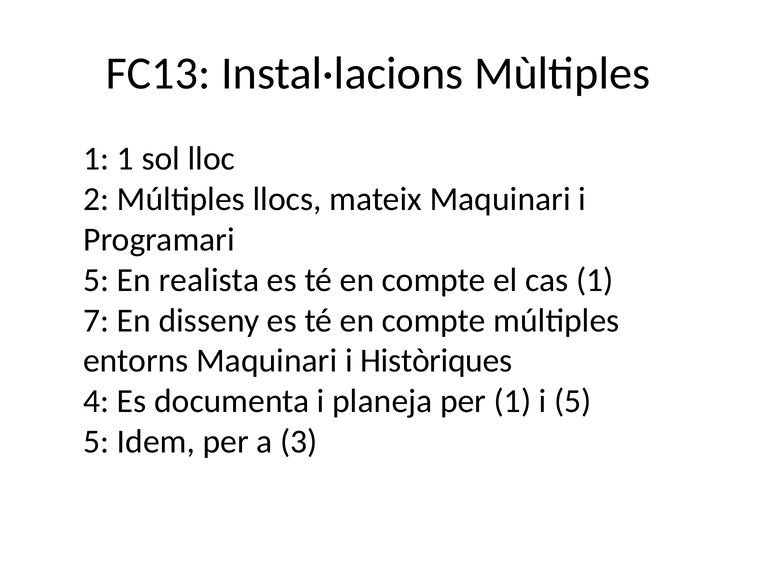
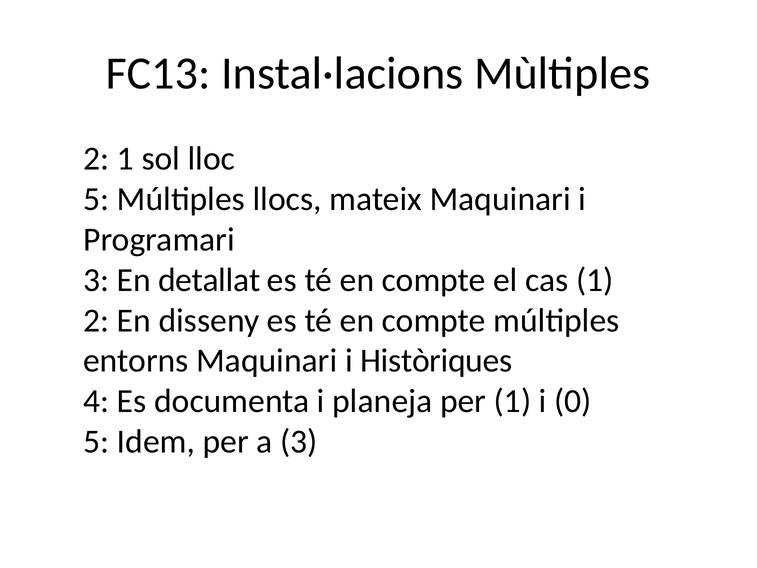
1: 1 -> 2 (96, 159)
2: 2 -> 5 (96, 199)
5: 5 -> 3 (96, 280)
realista: realista -> detallat (209, 280)
7: 7 -> 2 (96, 320)
i 5: 5 -> 0 (573, 401)
